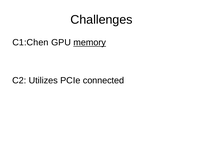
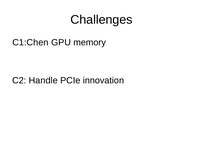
memory underline: present -> none (90, 43)
Utilizes: Utilizes -> Handle (43, 81)
connected: connected -> innovation (103, 81)
